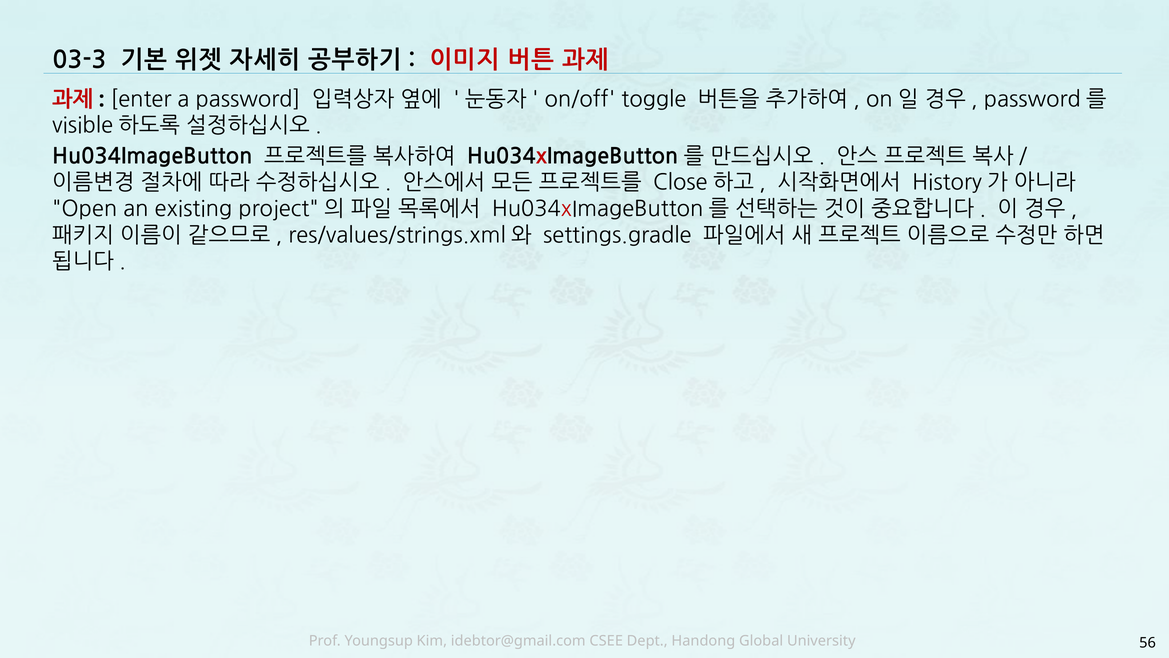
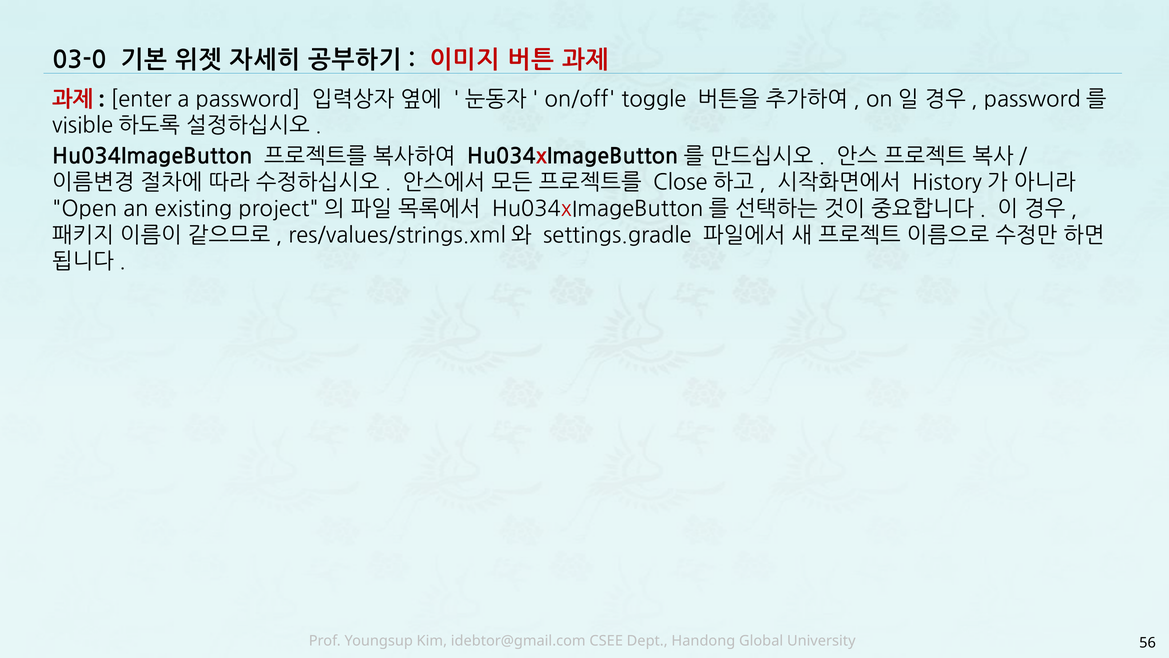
03-3: 03-3 -> 03-0 (79, 60)
